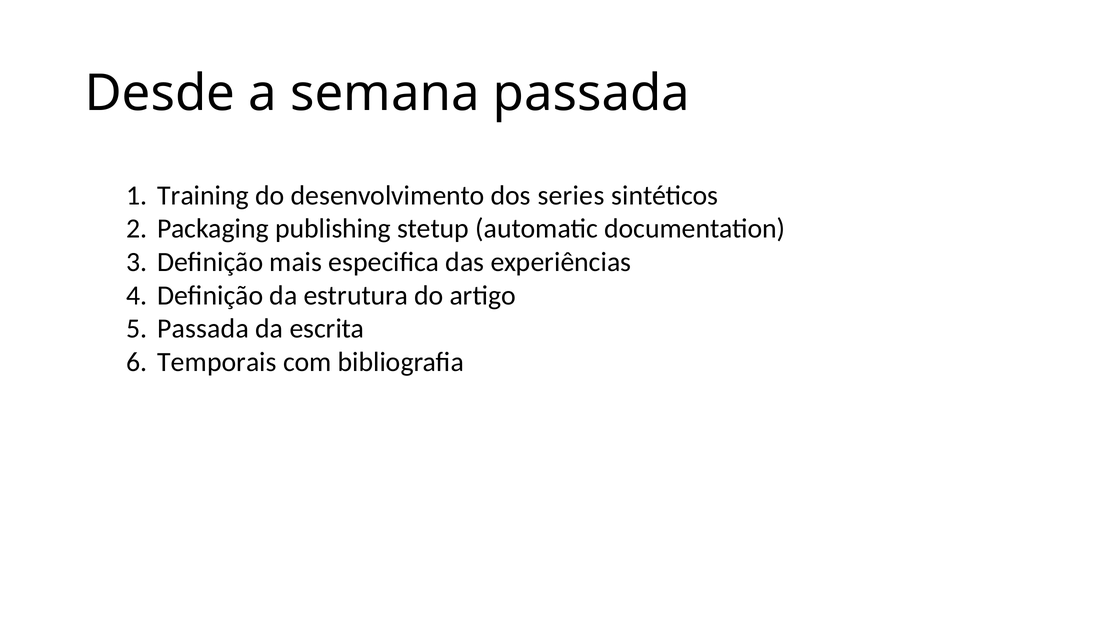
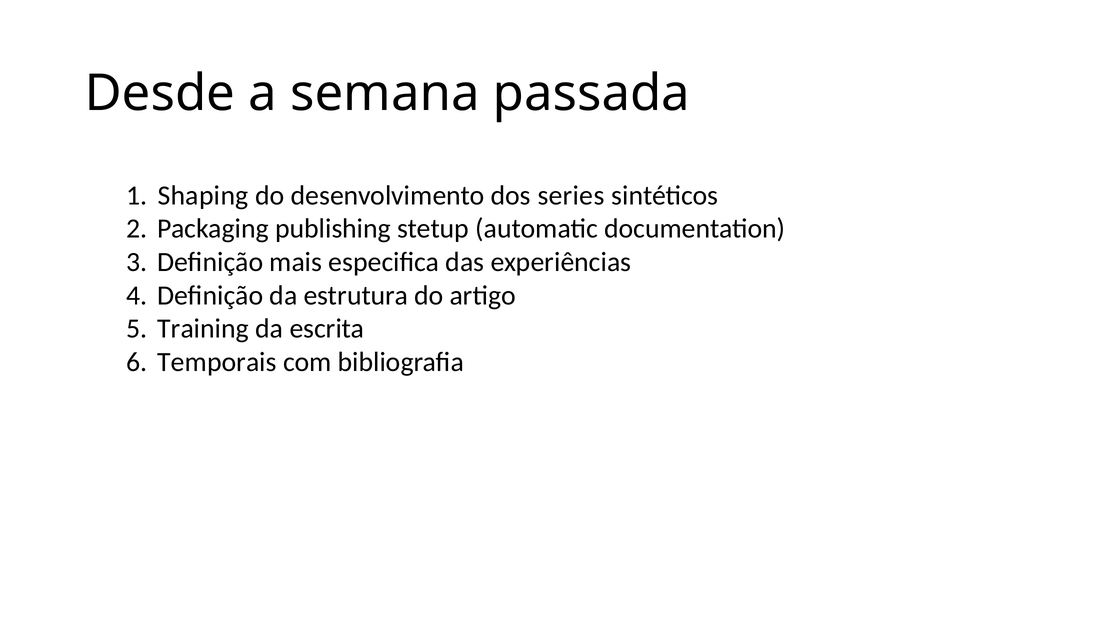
Training: Training -> Shaping (203, 196)
Passada: Passada -> Training (203, 329)
